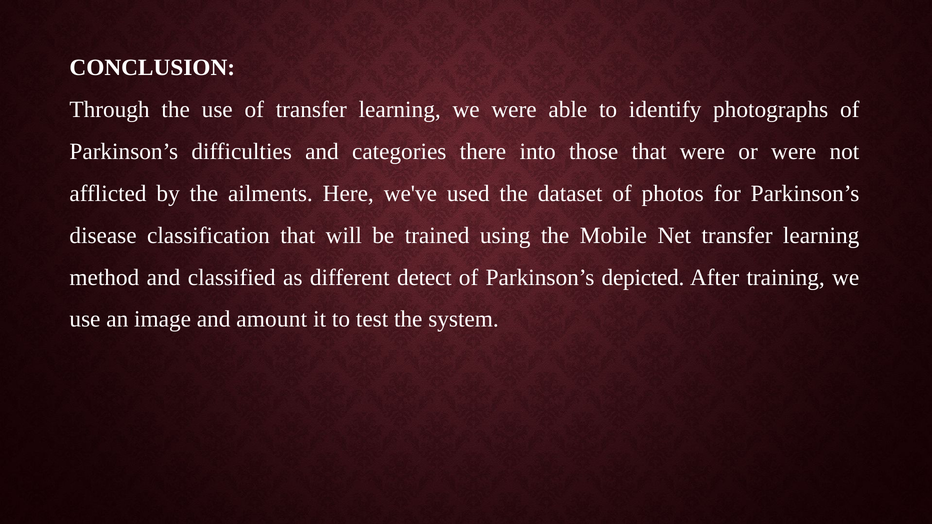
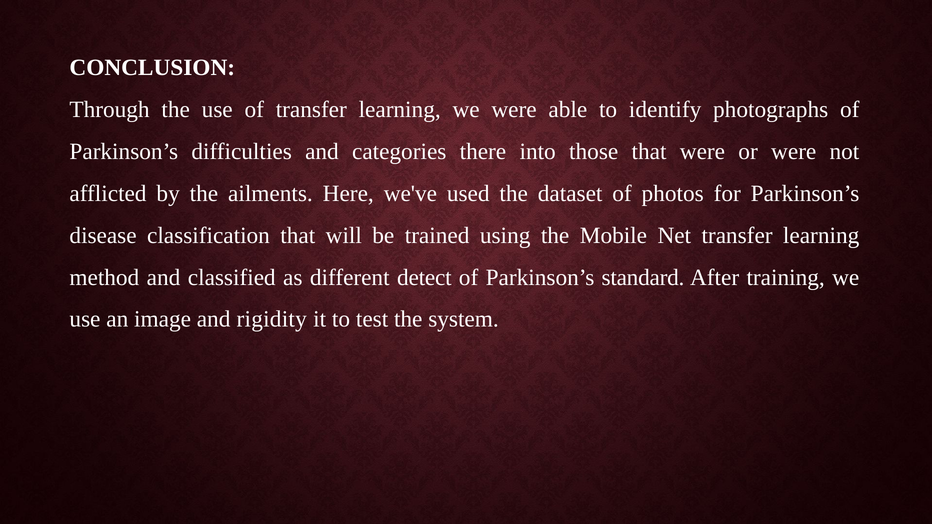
depicted: depicted -> standard (643, 277)
amount: amount -> rigidity (272, 319)
